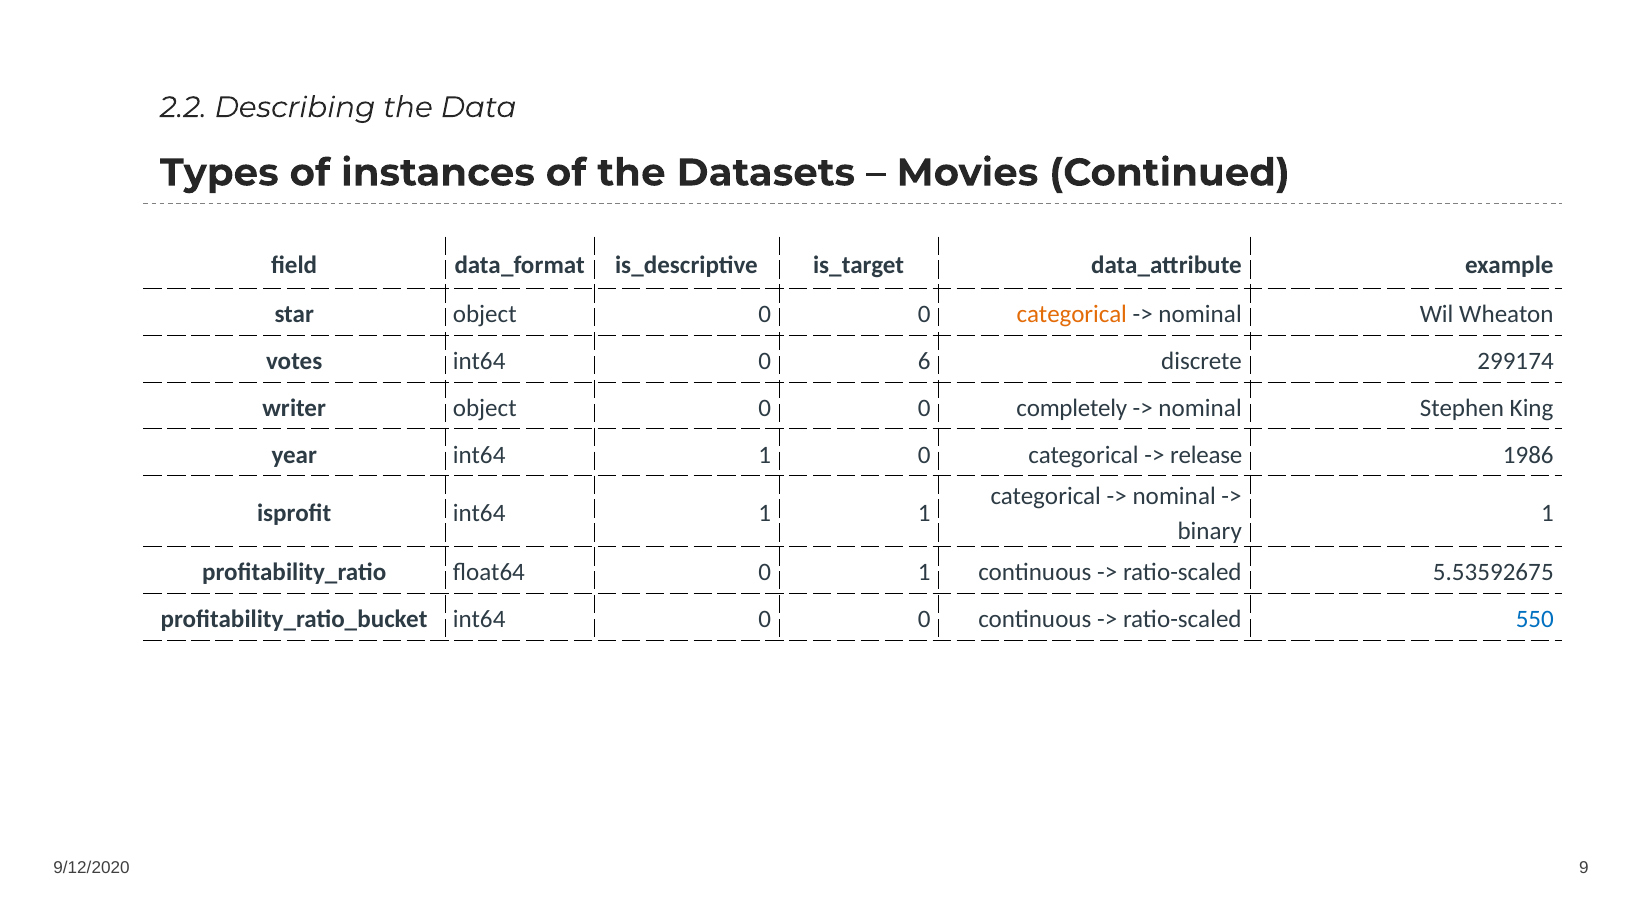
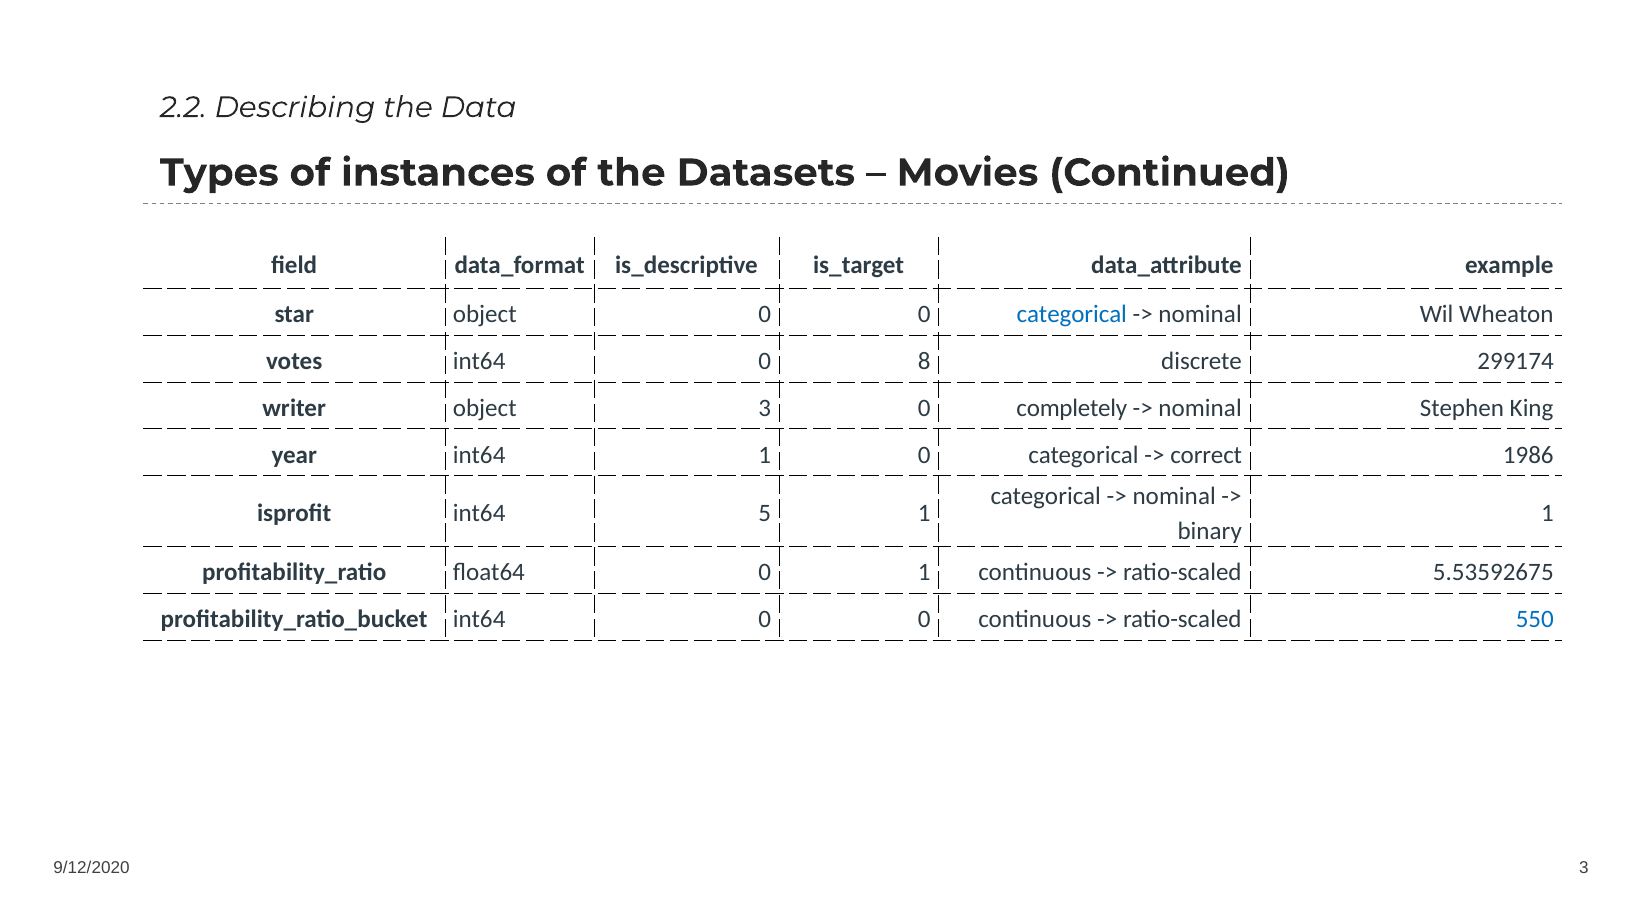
categorical colour: orange -> blue (1072, 314)
6: 6 -> 8 (924, 361)
writer object 0: 0 -> 3 (765, 408)
release: release -> correct (1206, 455)
isprofit int64 1: 1 -> 5 (765, 514)
9/12/2020 9: 9 -> 3 (1584, 868)
